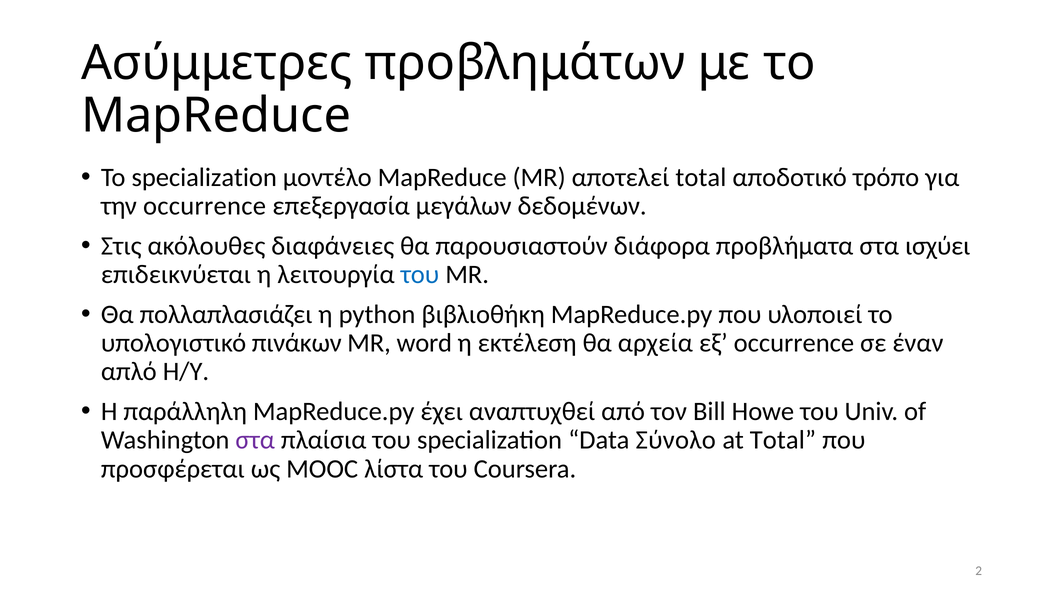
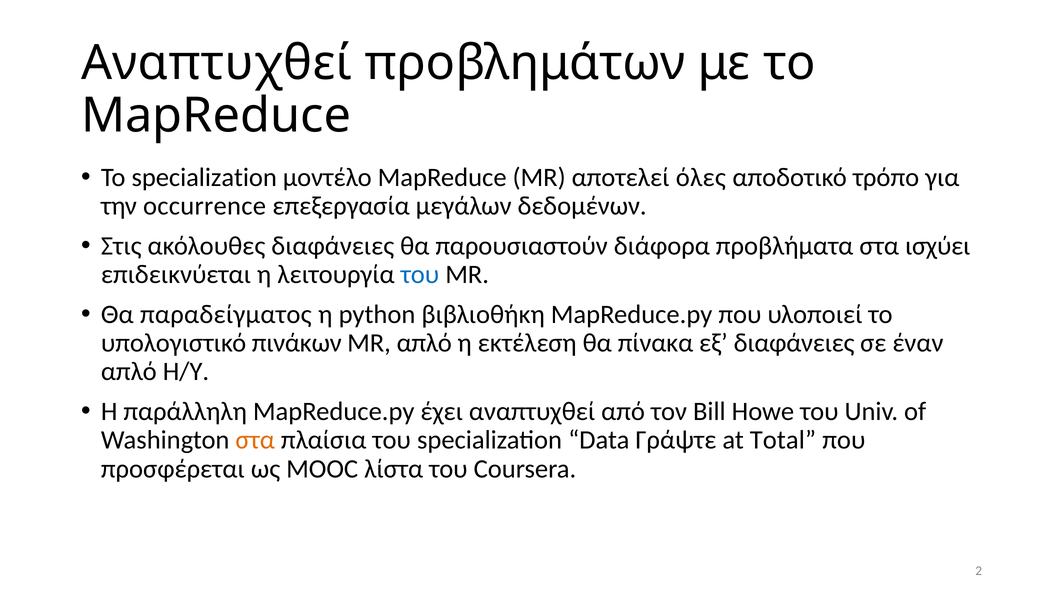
Ασύμμετρες: Ασύμμετρες -> Αναπτυχθεί (216, 63)
αποτελεί total: total -> όλες (701, 177)
πολλαπλασιάζει: πολλαπλασιάζει -> παραδείγματος (226, 314)
MR word: word -> απλό (424, 343)
αρχεία: αρχεία -> πίνακα (656, 343)
εξ occurrence: occurrence -> διαφάνειες (794, 343)
στα colour: purple -> orange (255, 440)
Σύνολο: Σύνολο -> Γράψτε (676, 440)
